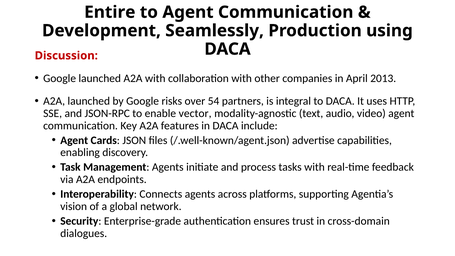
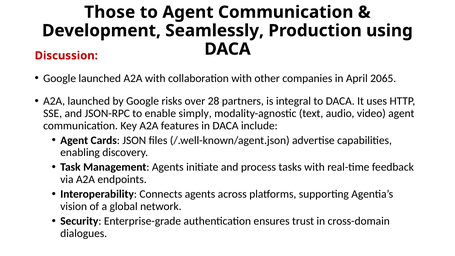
Entire: Entire -> Those (110, 12)
2013: 2013 -> 2065 (383, 78)
54: 54 -> 28 (214, 101)
vector: vector -> simply (195, 113)
